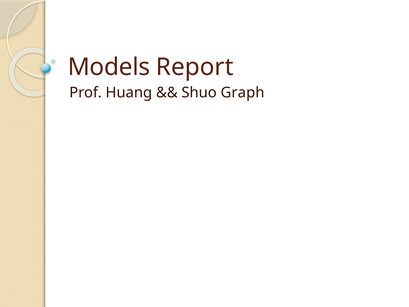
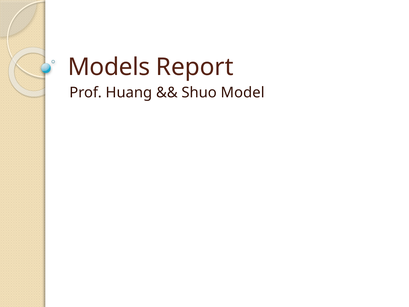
Graph: Graph -> Model (243, 93)
